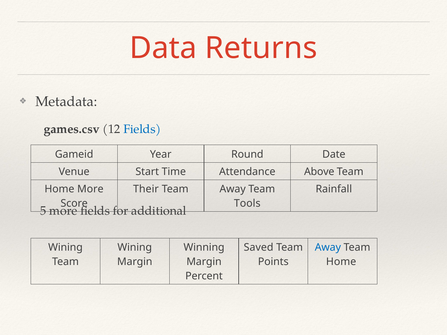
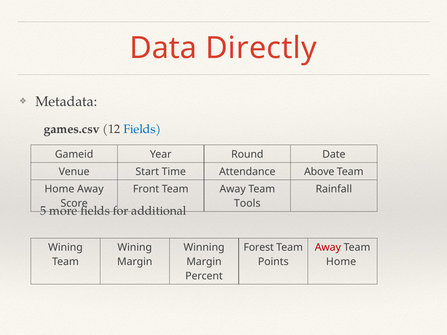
Returns: Returns -> Directly (261, 48)
Home More: More -> Away (90, 189)
Their: Their -> Front (146, 189)
Saved: Saved -> Forest (259, 248)
Away colour: blue -> red (328, 248)
